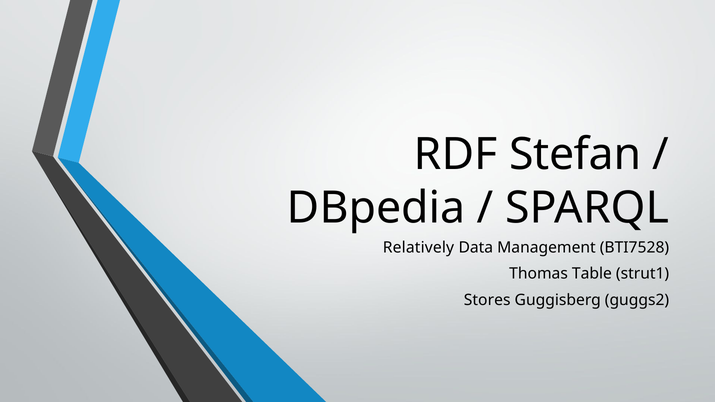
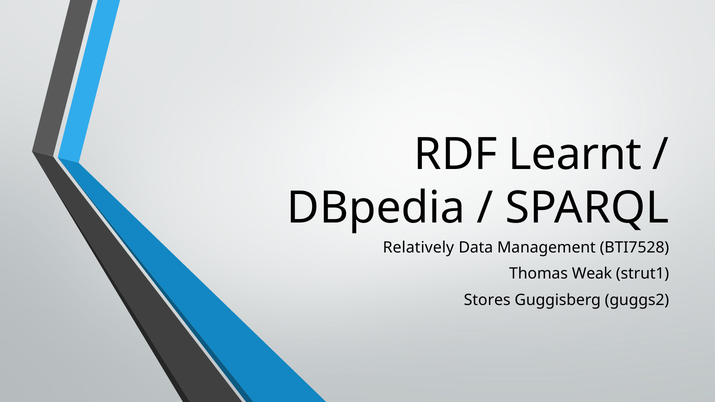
Stefan: Stefan -> Learnt (575, 154)
Table: Table -> Weak (592, 274)
